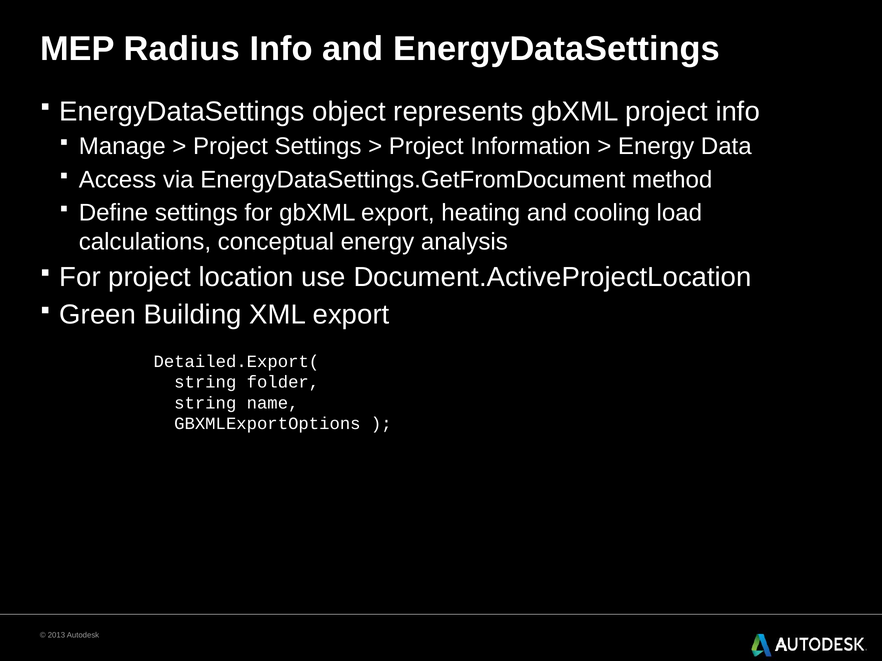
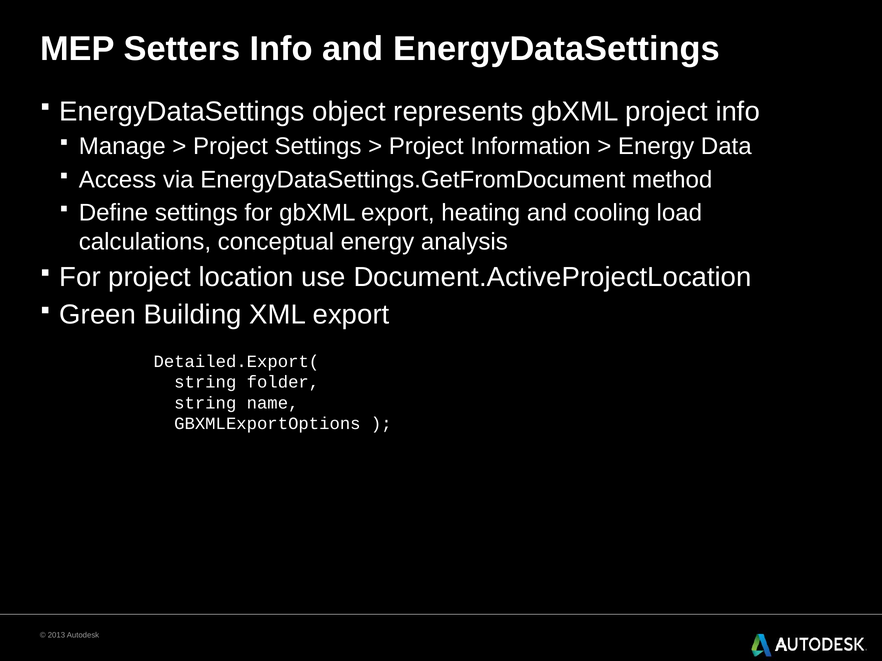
Radius: Radius -> Setters (182, 49)
